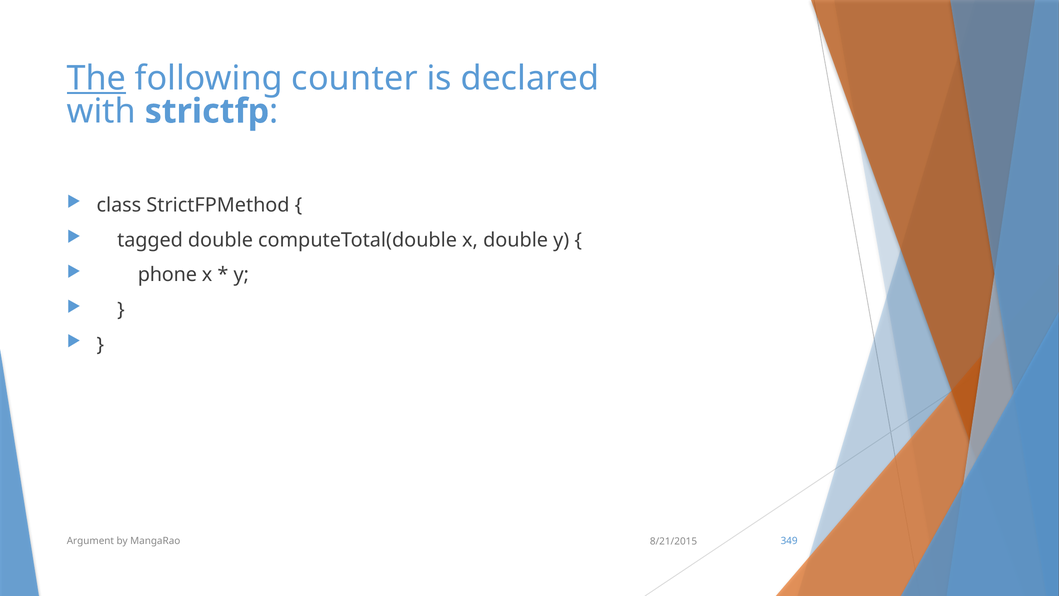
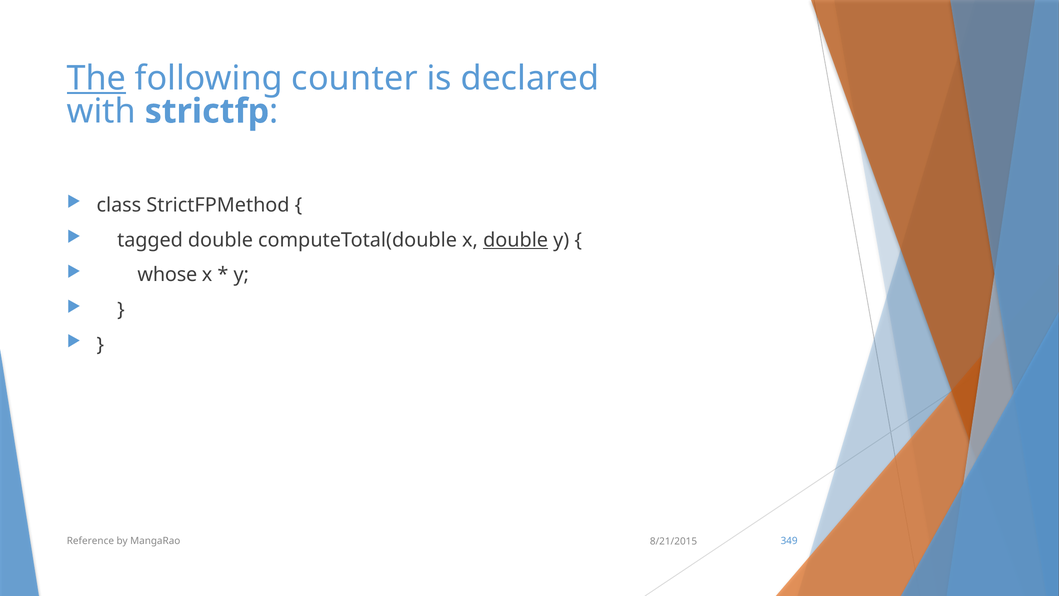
double underline: none -> present (516, 240)
phone: phone -> whose (167, 275)
Argument: Argument -> Reference (90, 540)
